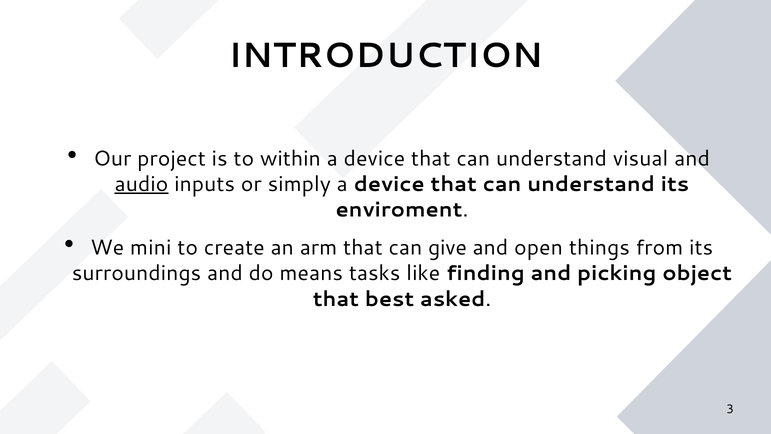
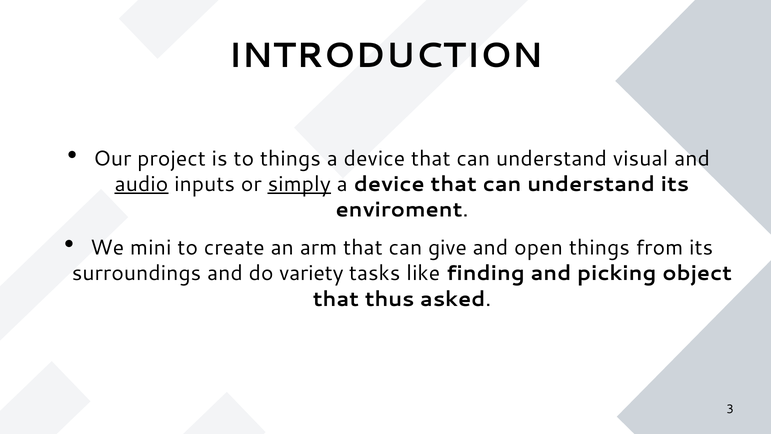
to within: within -> things (290, 158)
simply underline: none -> present (299, 184)
means: means -> variety (311, 273)
best: best -> thus (390, 299)
